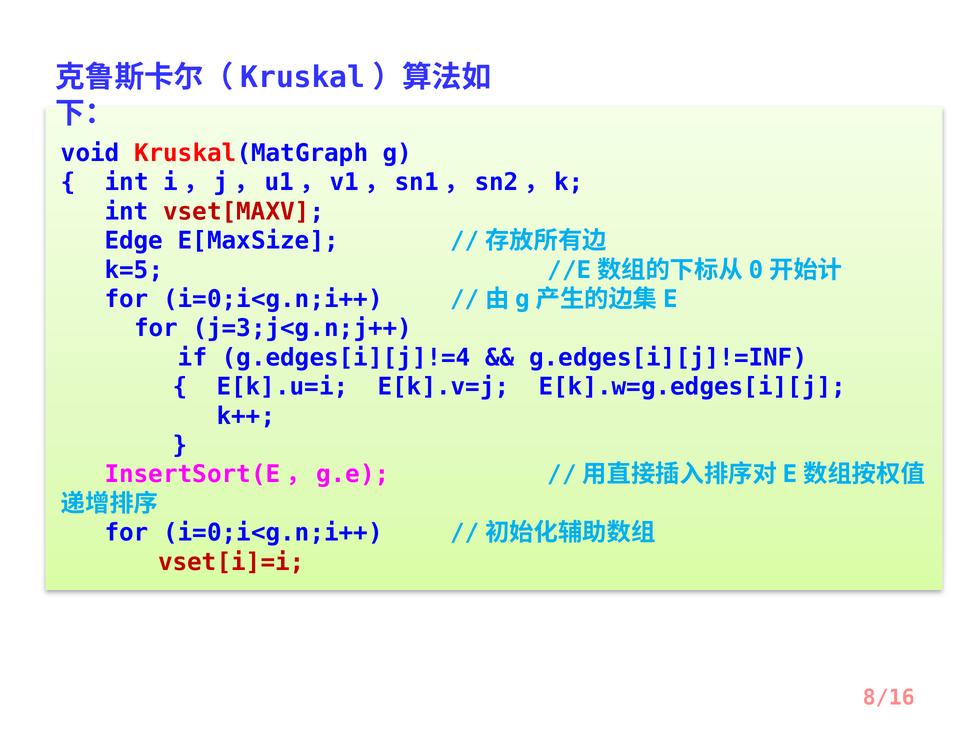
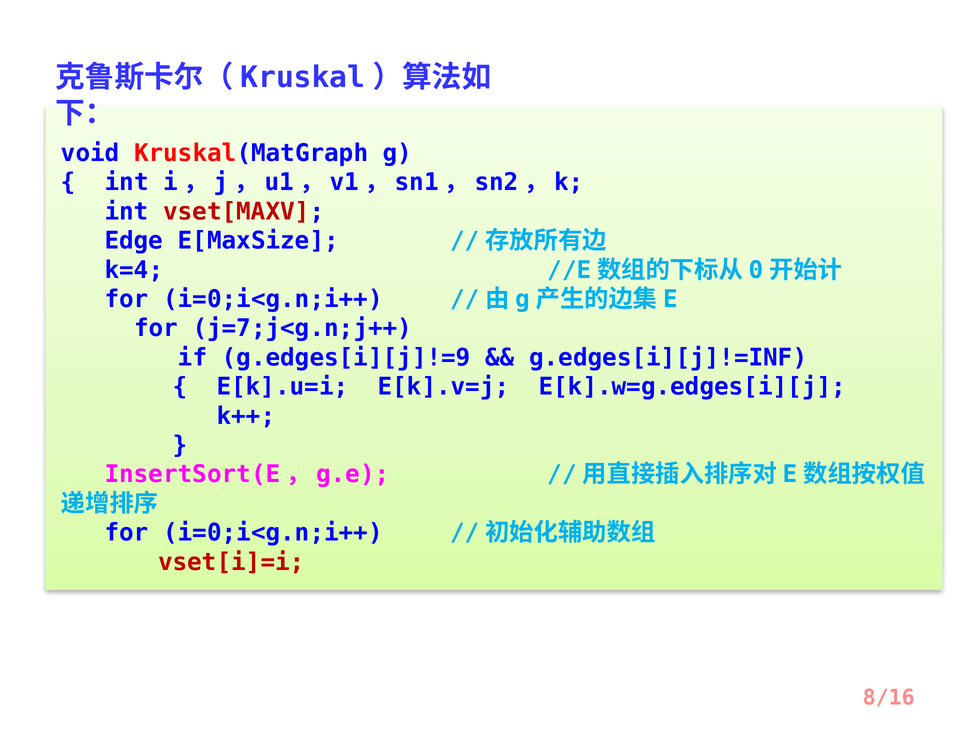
k=5: k=5 -> k=4 (134, 270)
j=3;j<g.n;j++: j=3;j<g.n;j++ -> j=7;j<g.n;j++ (302, 328)
g.edges[i][j]!=4: g.edges[i][j]!=4 -> g.edges[i][j]!=9 (346, 357)
